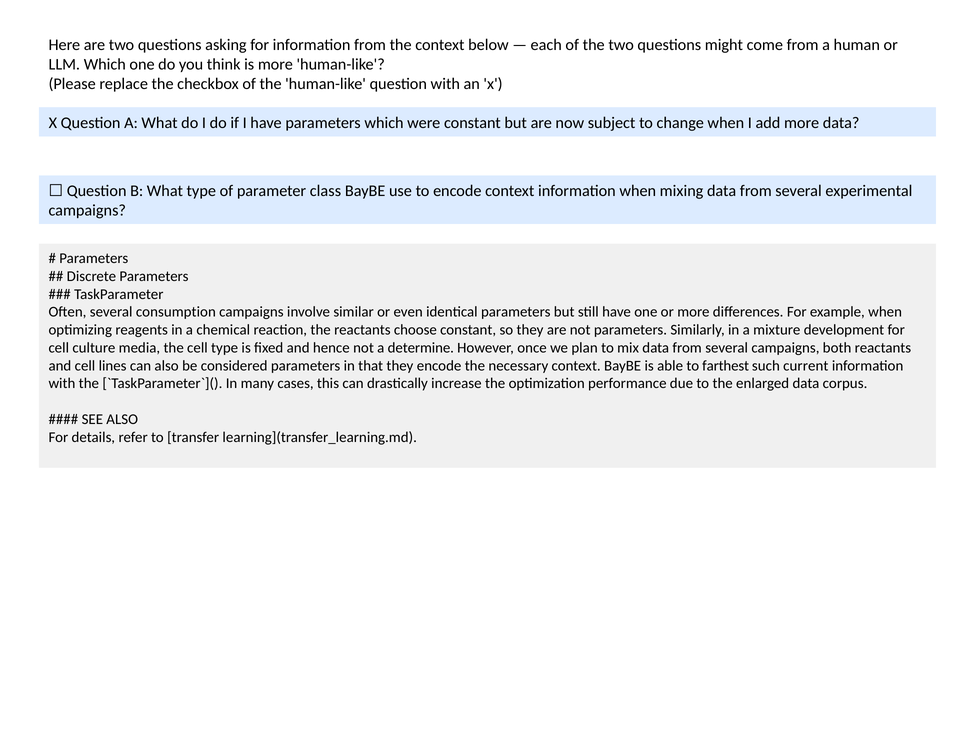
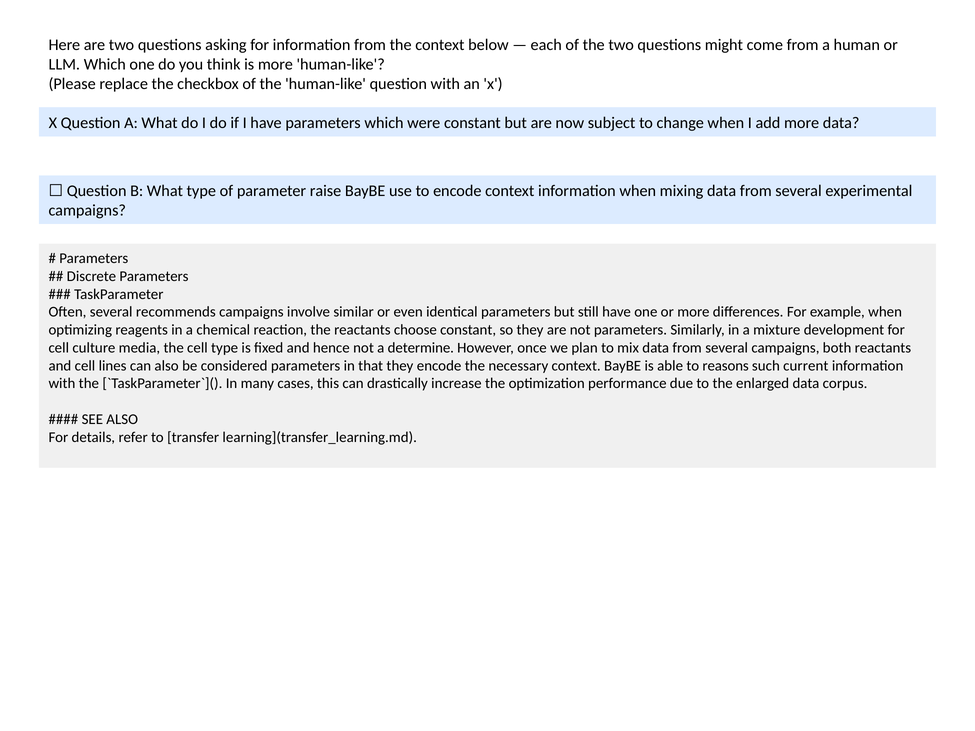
class: class -> raise (325, 191)
consumption: consumption -> recommends (176, 312)
farthest: farthest -> reasons (726, 366)
